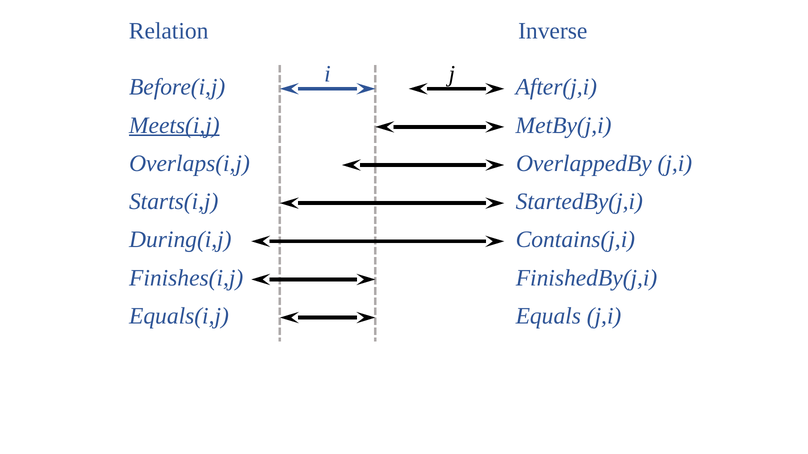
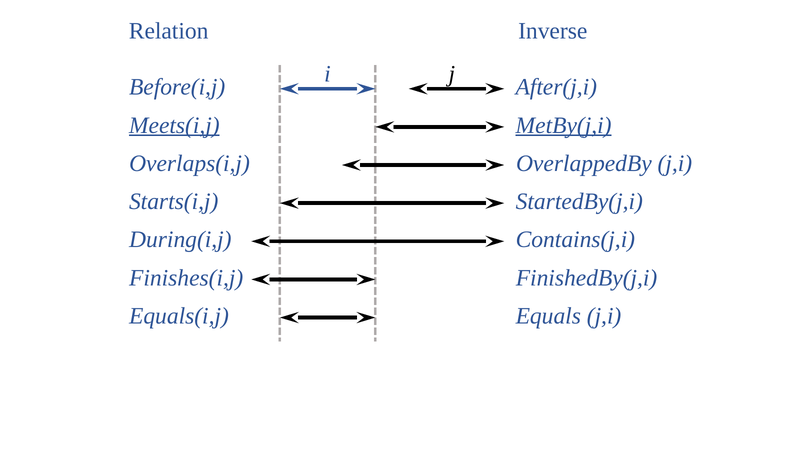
MetBy(j,i underline: none -> present (564, 125)
